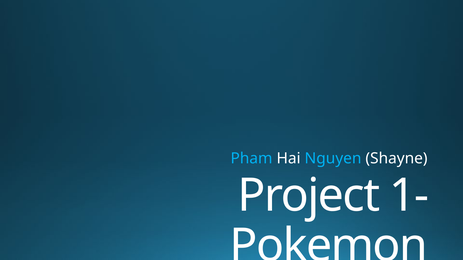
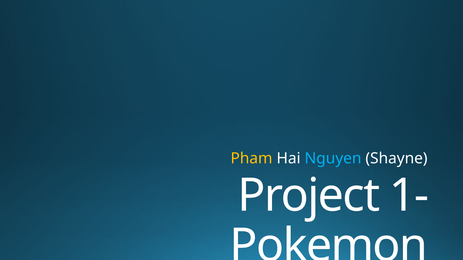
Pham colour: light blue -> yellow (251, 159)
